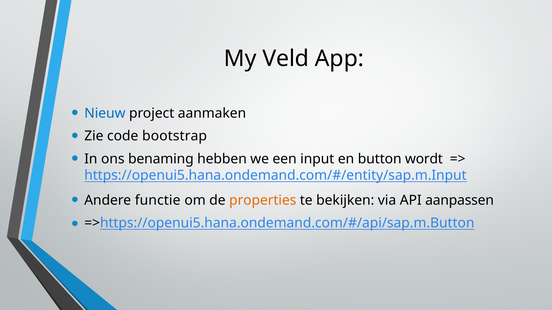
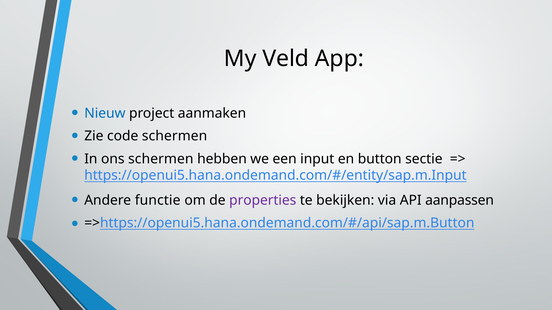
code bootstrap: bootstrap -> schermen (175, 136)
ons benaming: benaming -> schermen (161, 159)
wordt: wordt -> sectie (424, 159)
properties colour: orange -> purple (263, 201)
